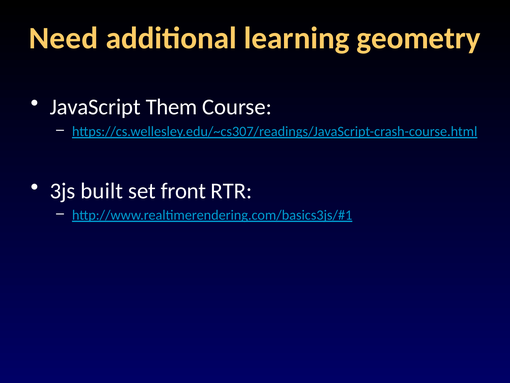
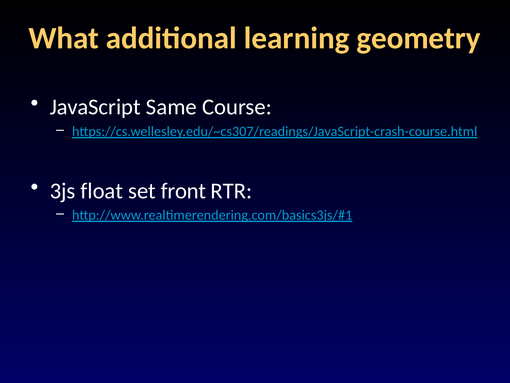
Need: Need -> What (64, 38)
Them: Them -> Same (171, 107)
built: built -> float (102, 191)
